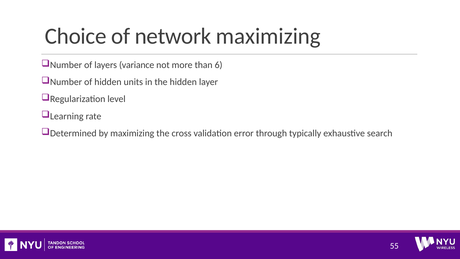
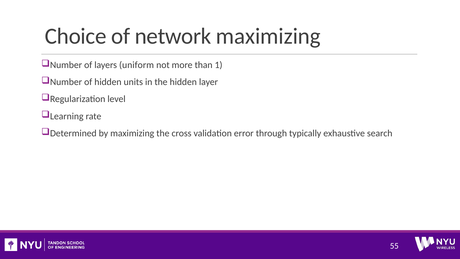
variance: variance -> uniform (137, 65)
6: 6 -> 1 (219, 65)
